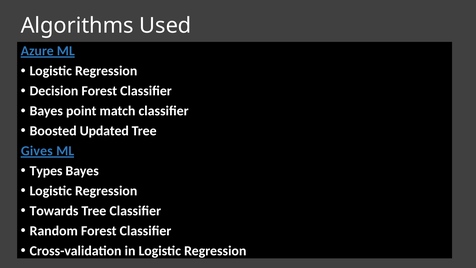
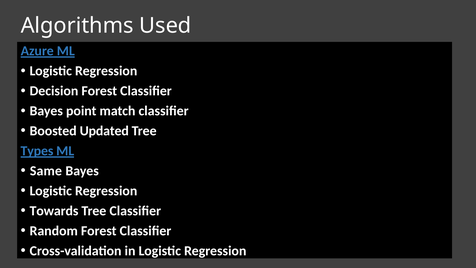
Gives: Gives -> Types (37, 151)
Types: Types -> Same (46, 171)
